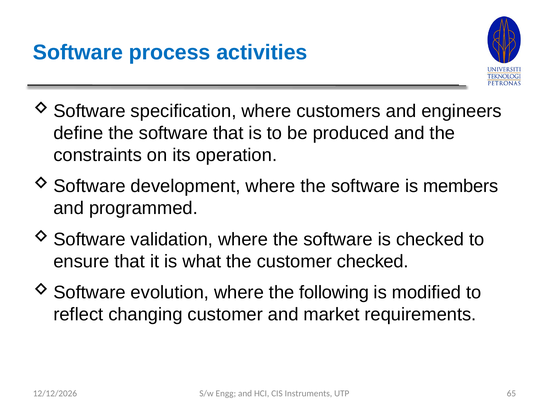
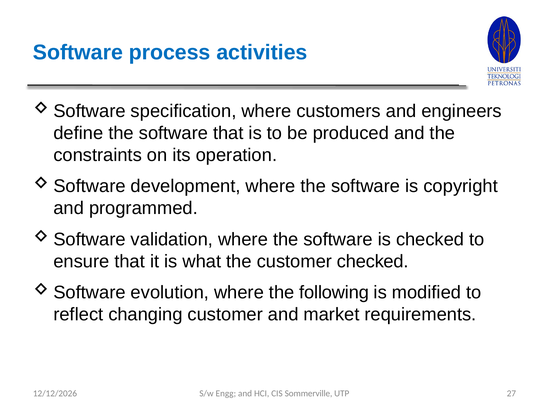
members: members -> copyright (461, 186)
Instruments: Instruments -> Sommerville (309, 393)
65: 65 -> 27 (511, 393)
